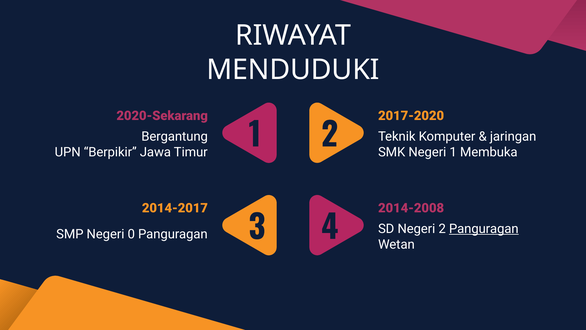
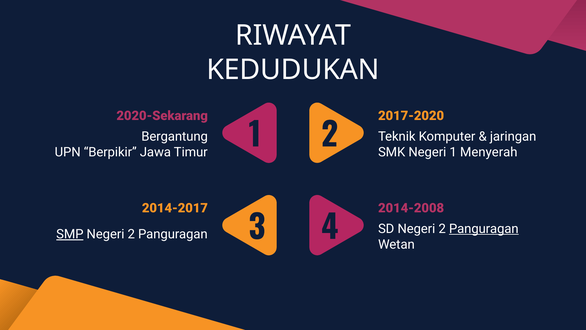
MENDUDUKI: MENDUDUKI -> KEDUDUKAN (293, 70)
Membuka: Membuka -> Menyerah (489, 152)
SMP underline: none -> present (70, 234)
0: 0 -> 2 (131, 234)
